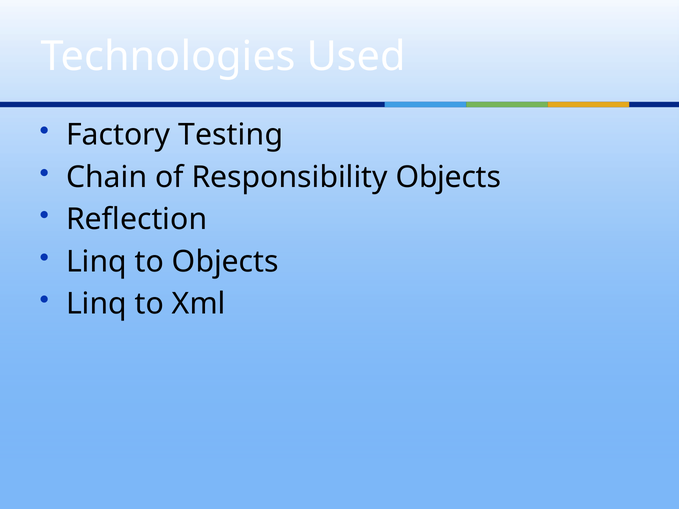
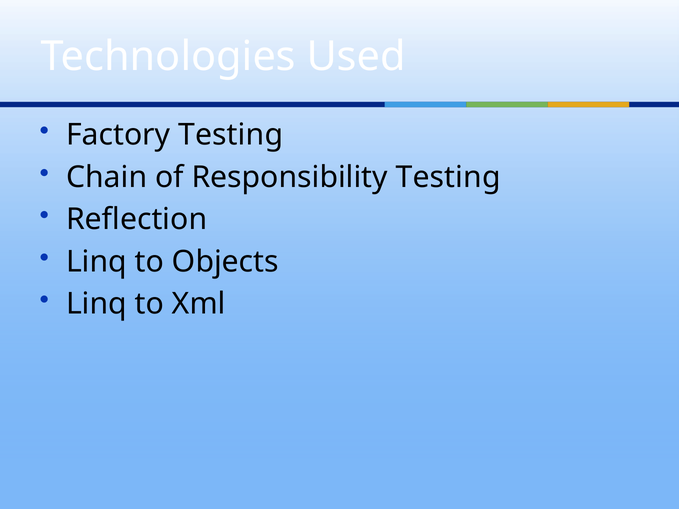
Responsibility Objects: Objects -> Testing (448, 177)
